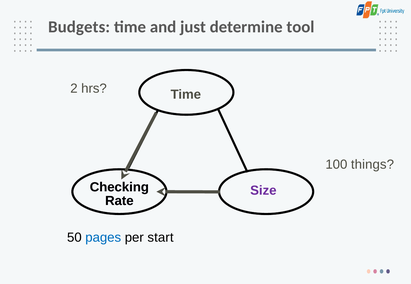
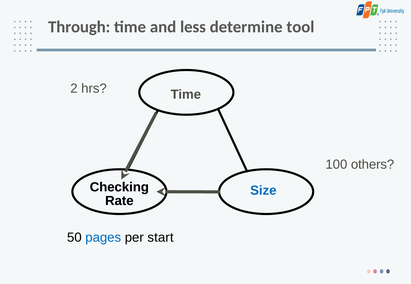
Budgets: Budgets -> Through (79, 27)
just: just -> less (193, 27)
things: things -> others (373, 165)
Size colour: purple -> blue (263, 191)
